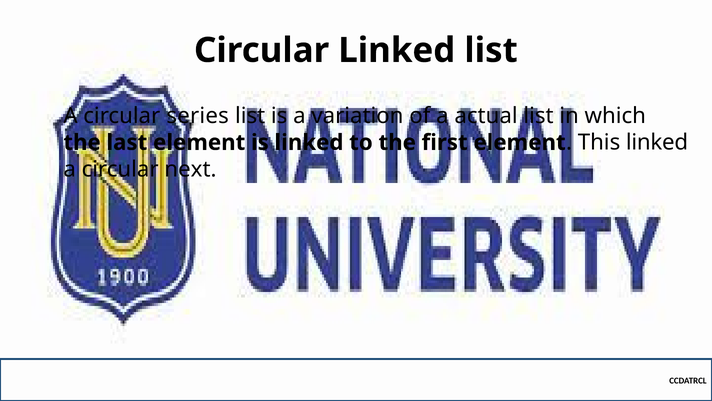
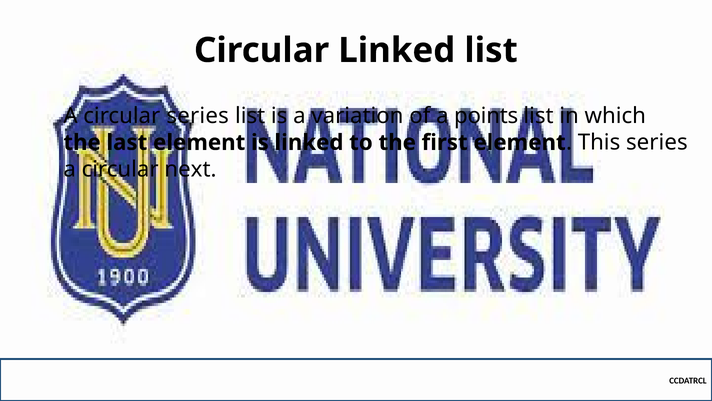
actual: actual -> points (486, 116)
This linked: linked -> series (657, 142)
